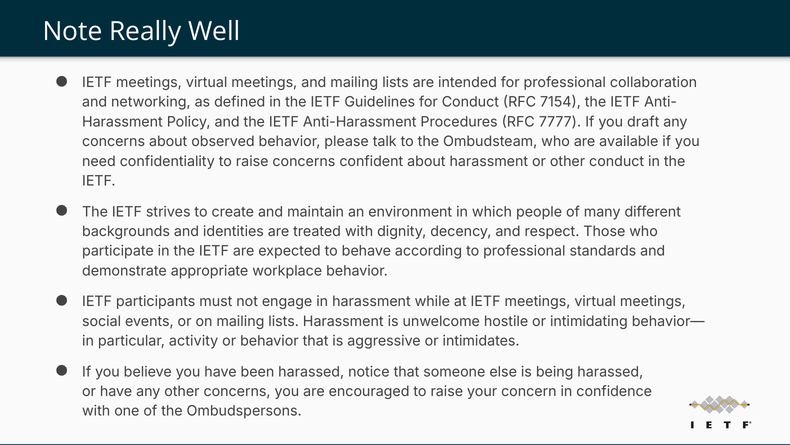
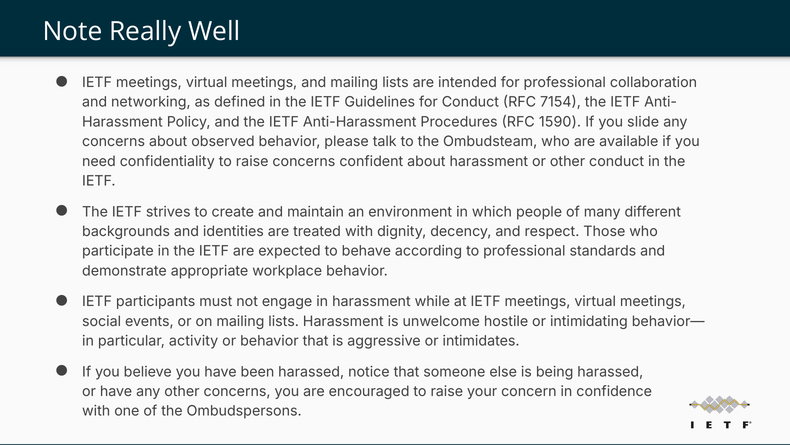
7777: 7777 -> 1590 (560, 122)
draft: draft -> slide (643, 122)
